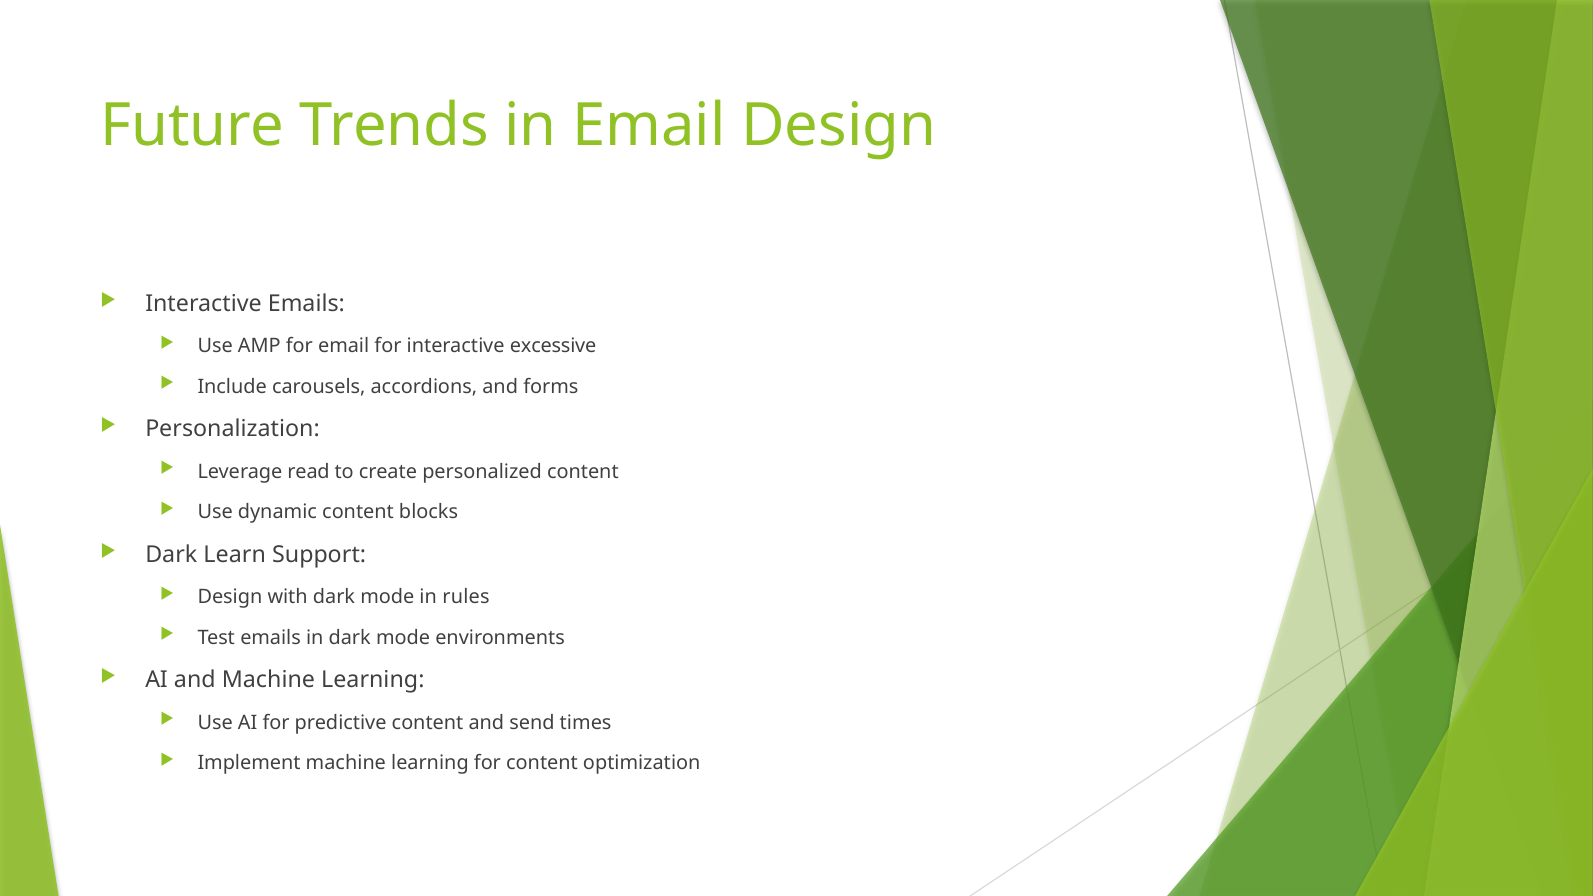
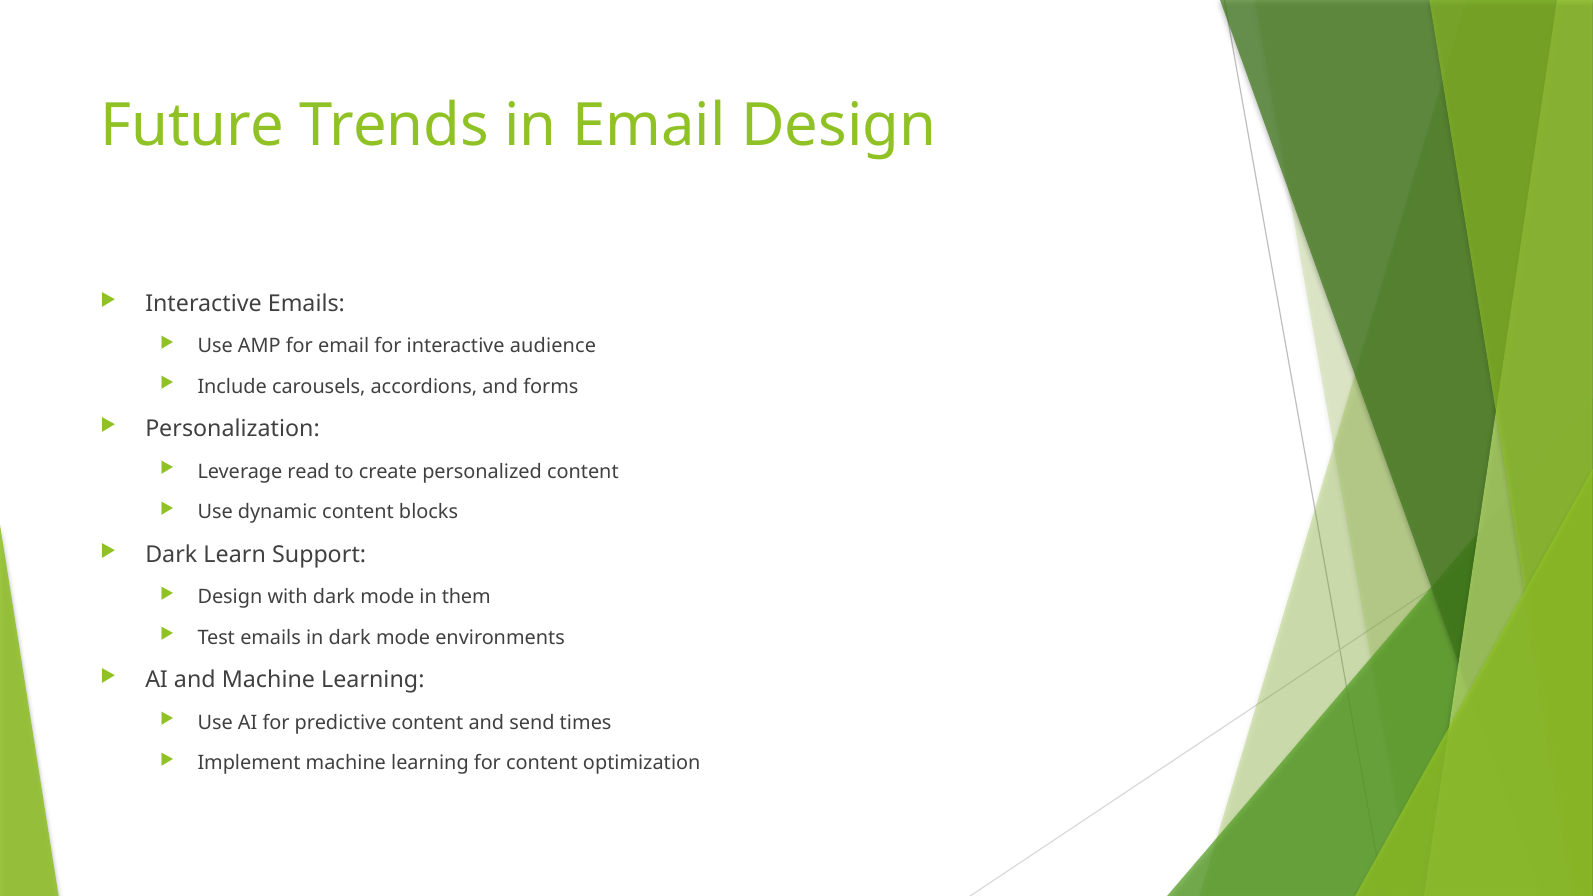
excessive: excessive -> audience (553, 346)
rules: rules -> them (466, 597)
